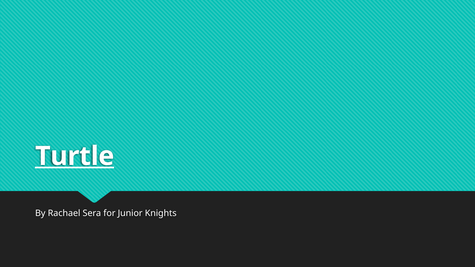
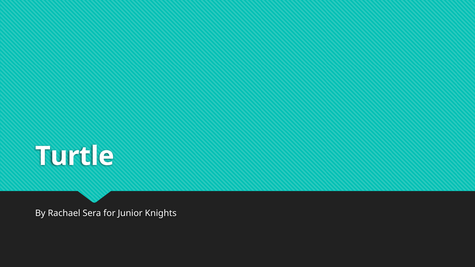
Turtle underline: present -> none (75, 156)
